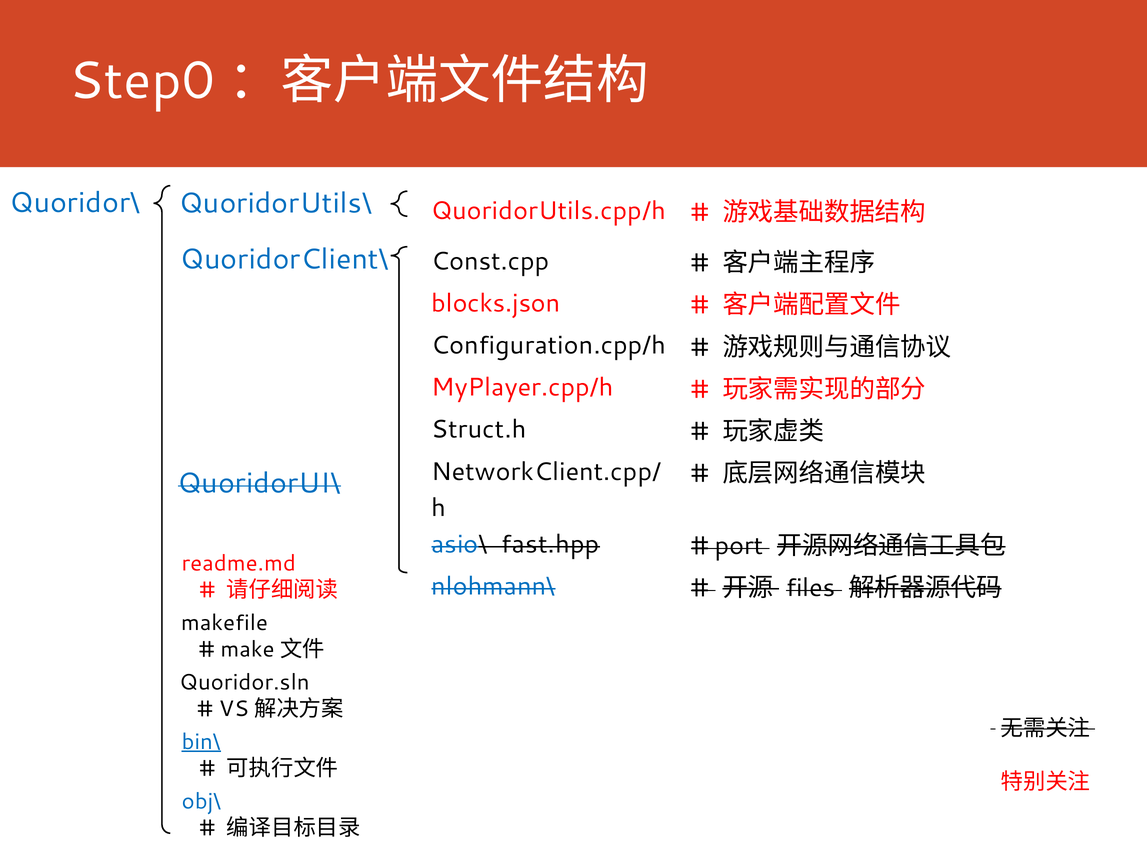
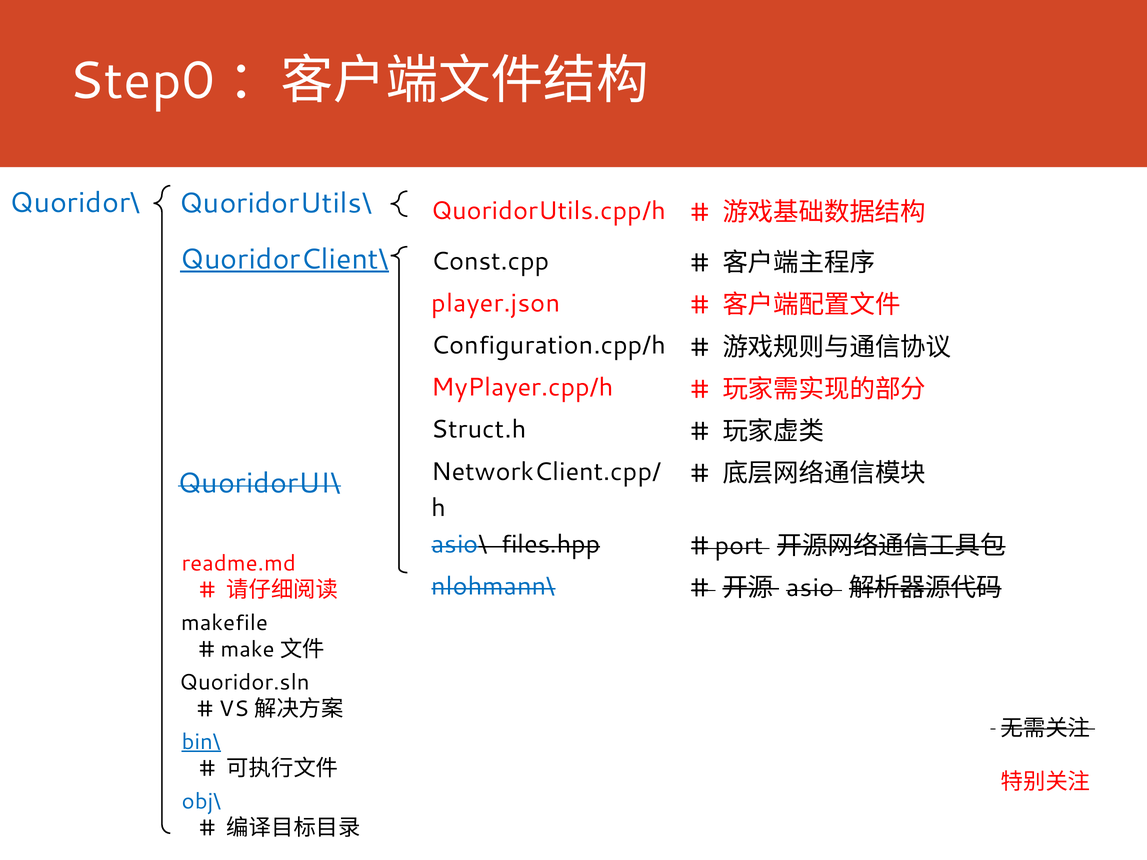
QuoridorClient\ underline: none -> present (285, 259)
blocks.json: blocks.json -> player.json (496, 303)
fast.hpp: fast.hpp -> files.hpp (551, 544)
files: files -> asio (810, 588)
